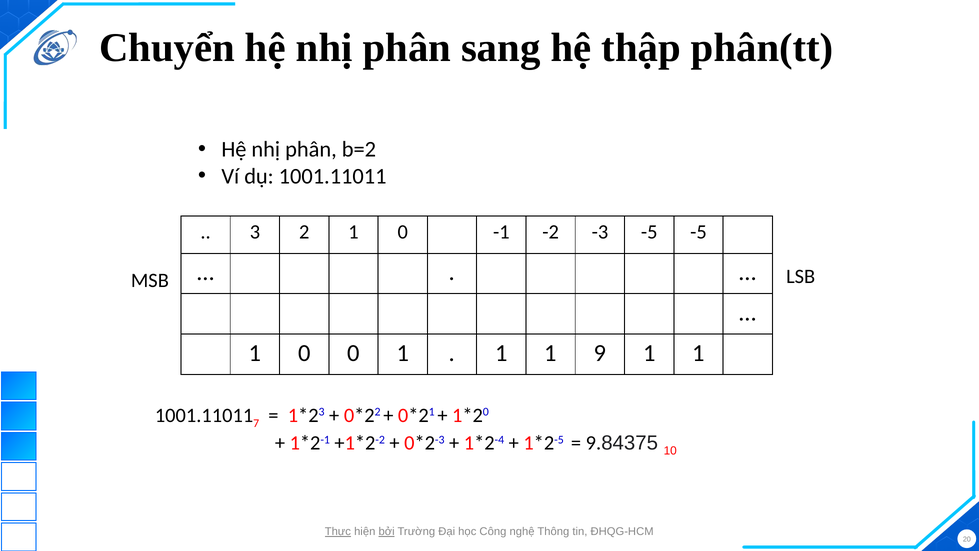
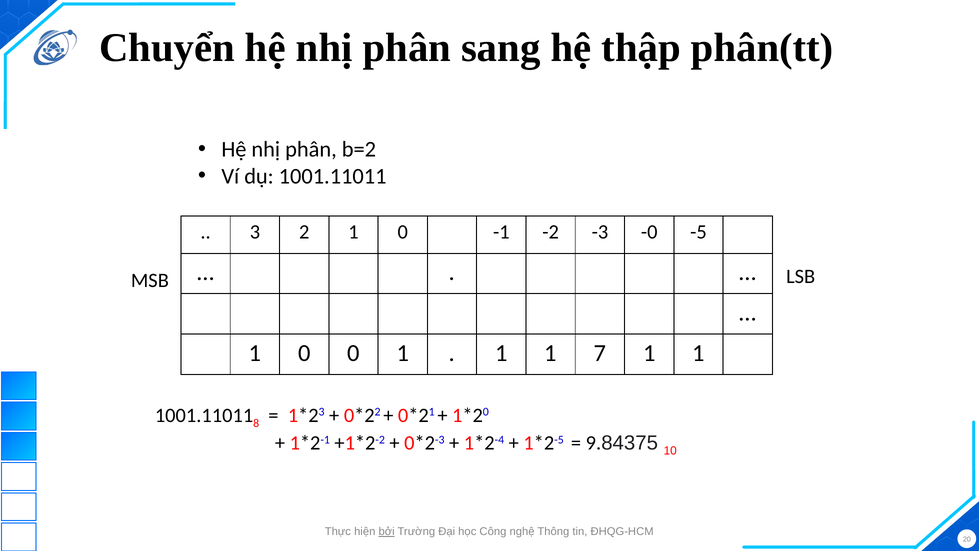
-3 -5: -5 -> -0 (649, 232)
9: 9 -> 7 (600, 353)
7: 7 -> 8 (256, 423)
Thực underline: present -> none (338, 531)
